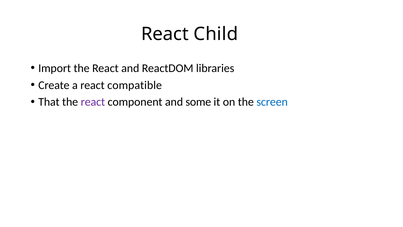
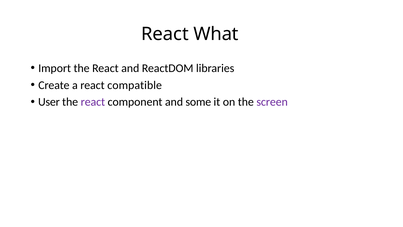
Child: Child -> What (216, 34)
That: That -> User (49, 102)
screen colour: blue -> purple (272, 102)
